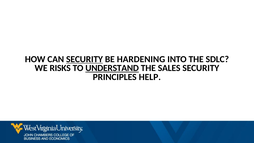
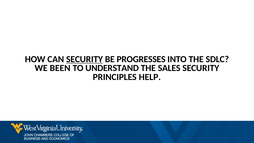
HARDENING: HARDENING -> PROGRESSES (141, 59)
RISKS: RISKS -> BEEN (60, 68)
UNDERSTAND underline: present -> none (112, 68)
